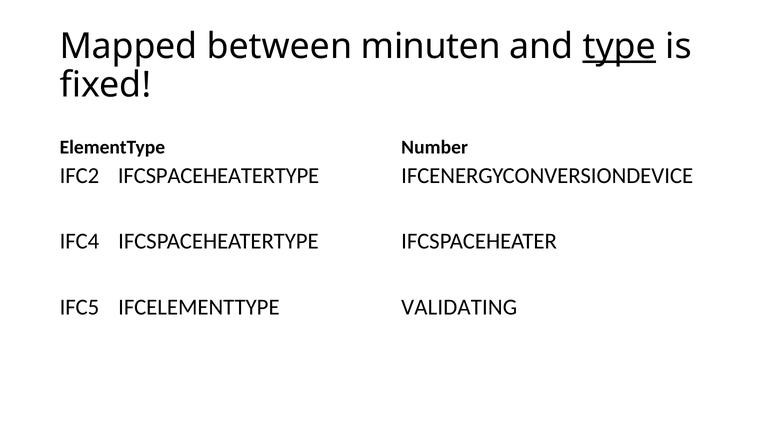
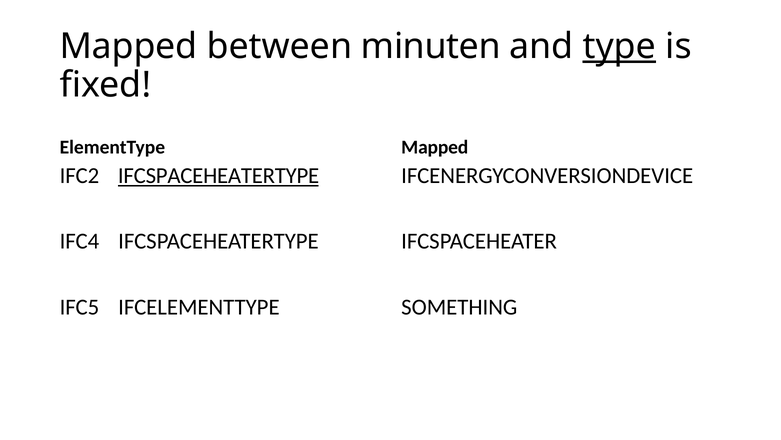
Number: Number -> Mapped (435, 147)
IFCSPACEHEATERTYPE underline: none -> present (219, 176)
VALIDATING: VALIDATING -> SOMETHING (459, 307)
